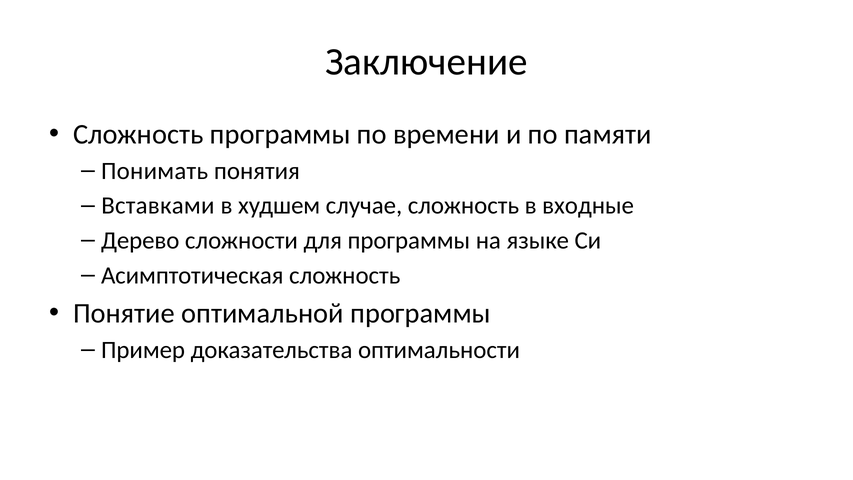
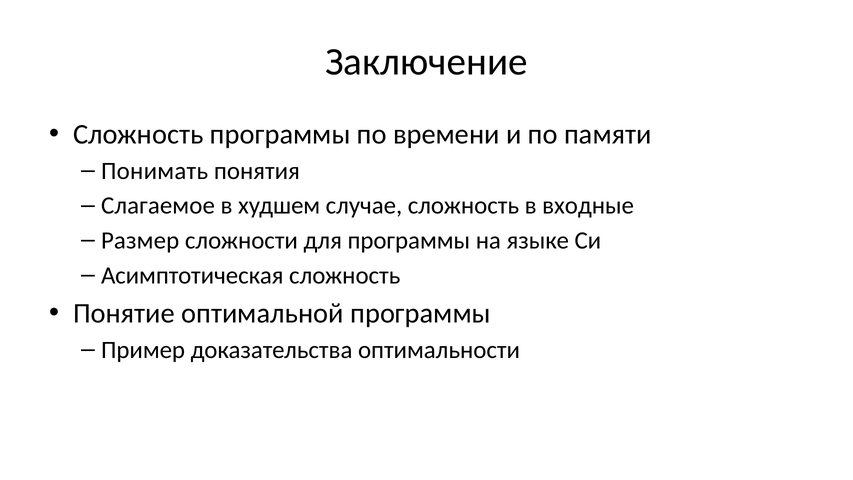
Вставками: Вставками -> Слагаемое (158, 206)
Дерево: Дерево -> Размер (140, 240)
